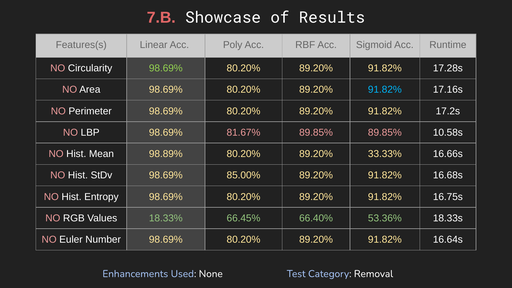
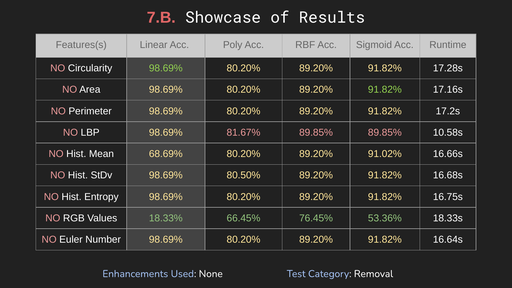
91.82% colour: light blue -> light green (385, 90)
98.89%: 98.89% -> 68.69% (166, 154)
33.33%: 33.33% -> 91.02% (385, 154)
85.00%: 85.00% -> 80.50% (244, 175)
66.40%: 66.40% -> 76.45% (316, 218)
